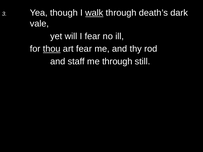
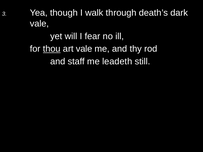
walk underline: present -> none (94, 13)
art fear: fear -> vale (84, 49)
me through: through -> leadeth (117, 62)
